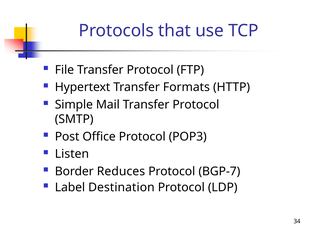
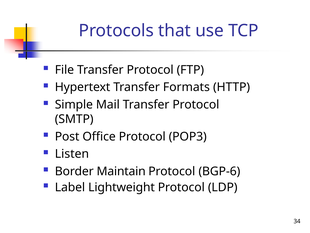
Reduces: Reduces -> Maintain (121, 171)
BGP-7: BGP-7 -> BGP-6 (219, 171)
Destination: Destination -> Lightweight (121, 187)
